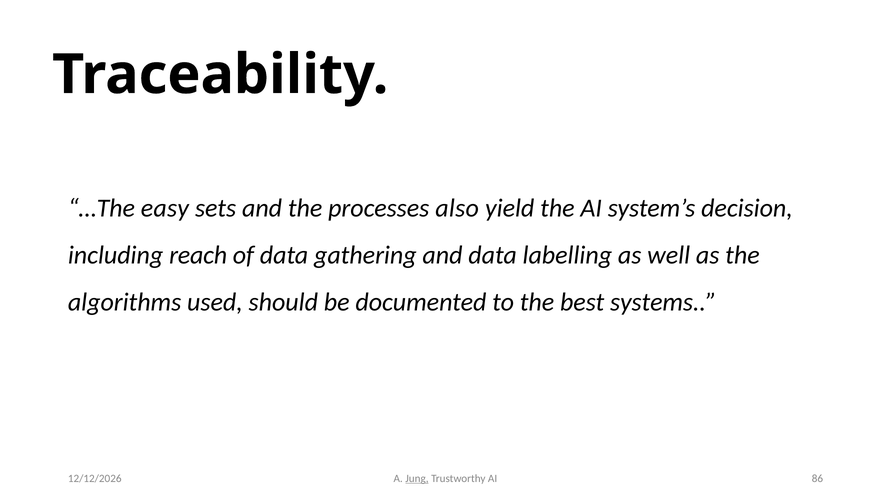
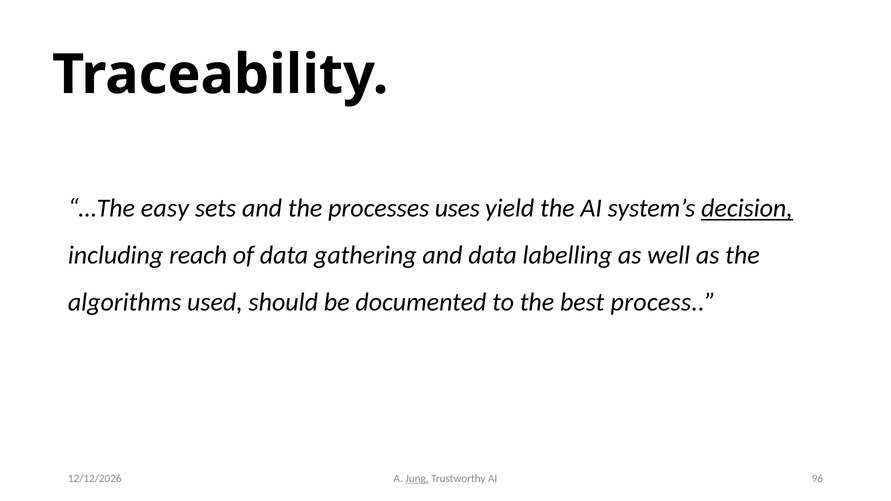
also: also -> uses (457, 208)
decision underline: none -> present (747, 208)
systems: systems -> process (663, 302)
86: 86 -> 96 (817, 479)
